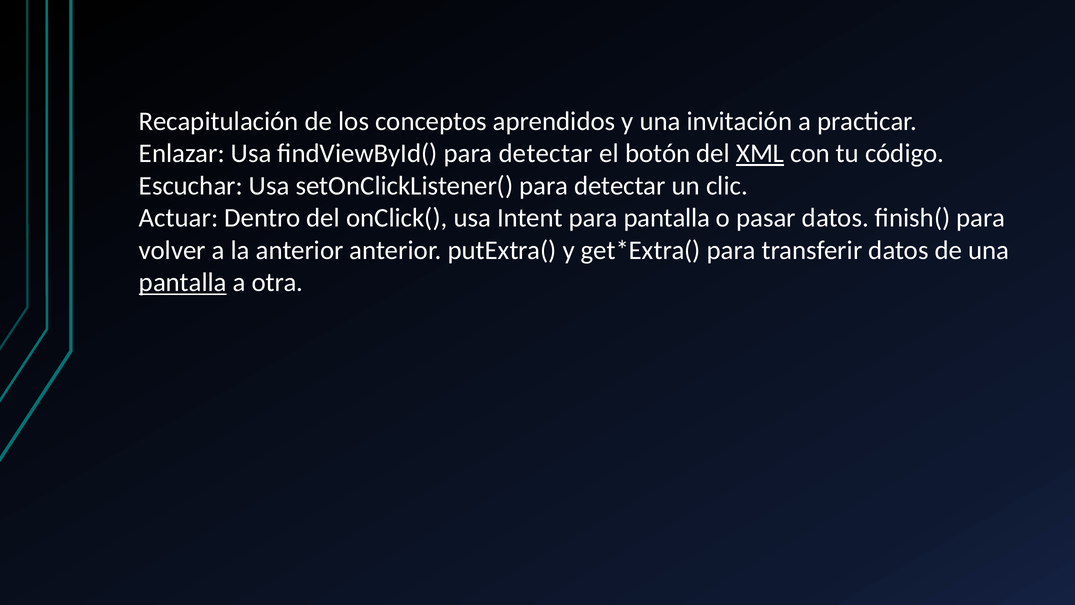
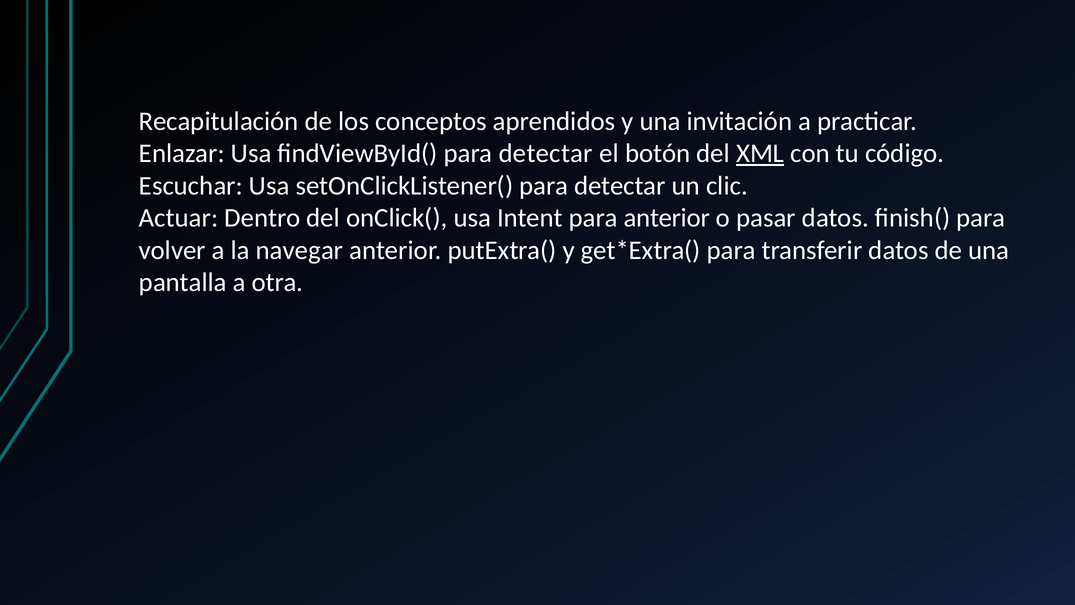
para pantalla: pantalla -> anterior (667, 218)
la anterior: anterior -> navegar (300, 250)
pantalla underline: present -> none (183, 282)
